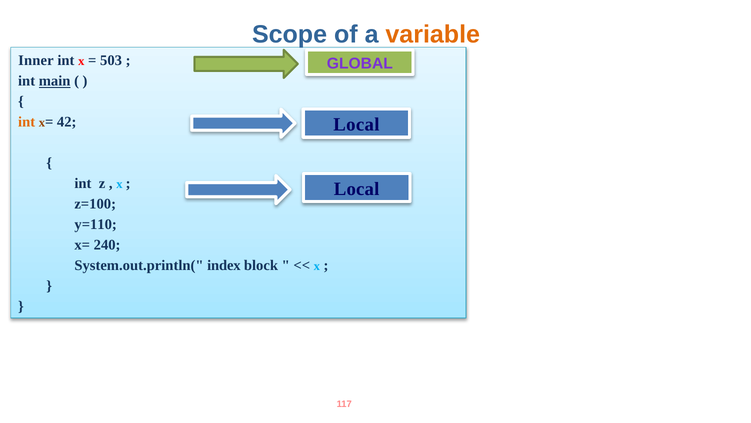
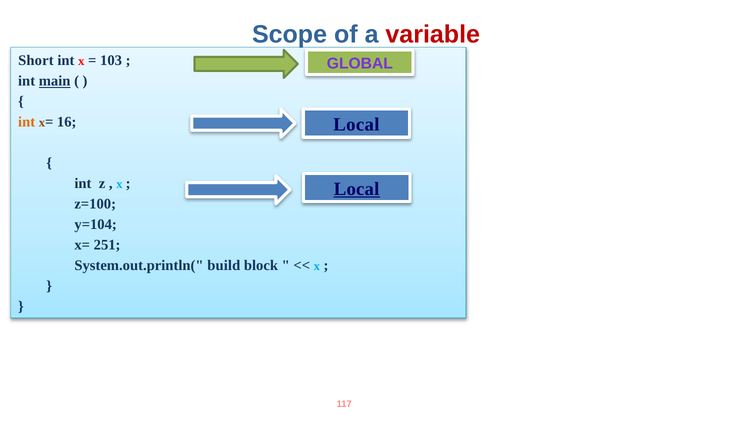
variable colour: orange -> red (433, 35)
Inner: Inner -> Short (36, 61)
503: 503 -> 103 (111, 61)
42: 42 -> 16 (67, 122)
Local underline: none -> present (357, 189)
y=110: y=110 -> y=104 (96, 224)
240: 240 -> 251 (107, 245)
index: index -> build (224, 265)
